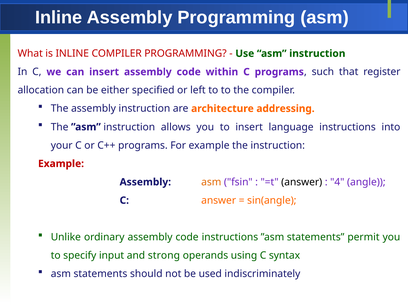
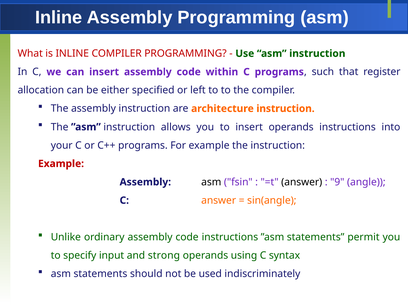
architecture addressing: addressing -> instruction (285, 109)
insert language: language -> operands (291, 127)
asm colour: orange -> black (211, 182)
4: 4 -> 9 (337, 182)
